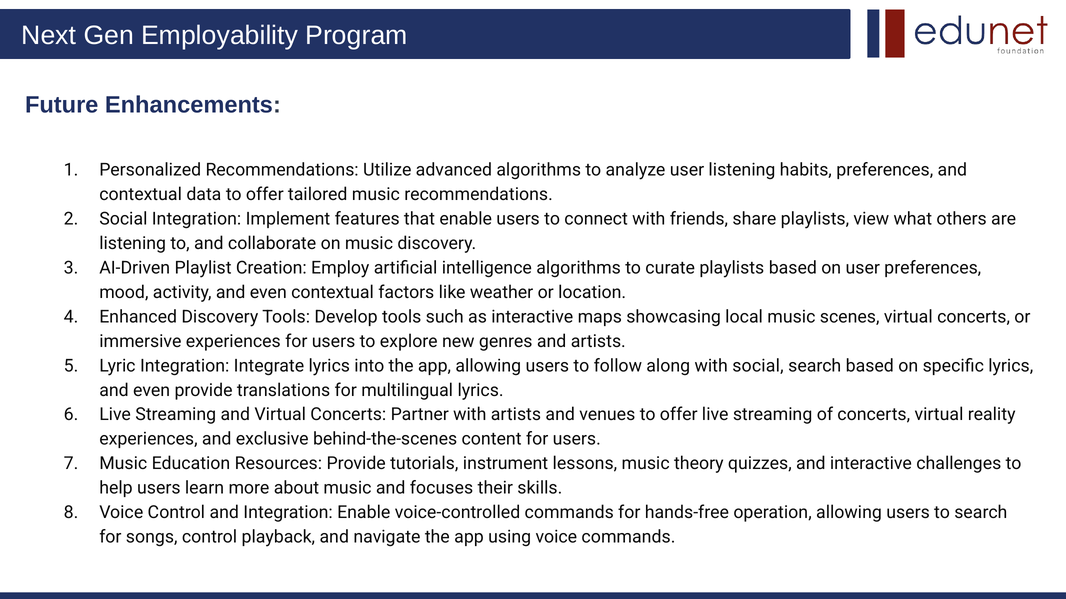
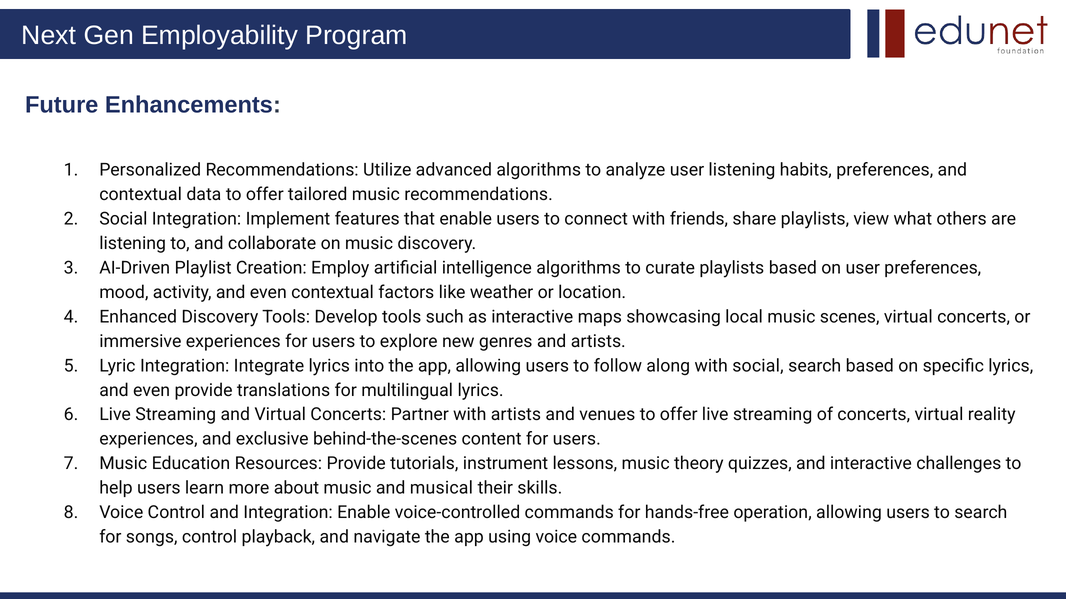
focuses: focuses -> musical (441, 489)
